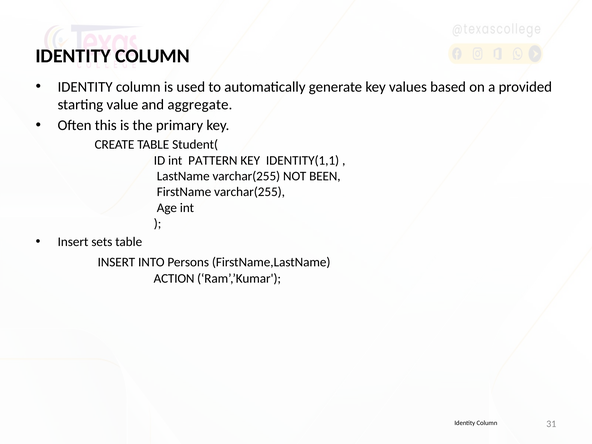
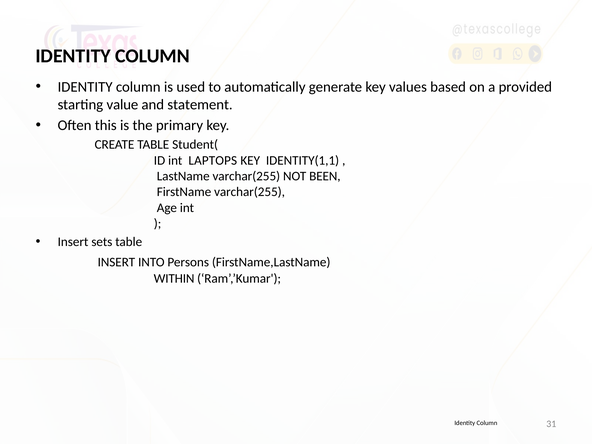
aggregate: aggregate -> statement (200, 105)
PATTERN: PATTERN -> LAPTOPS (213, 160)
ACTION: ACTION -> WITHIN (174, 278)
